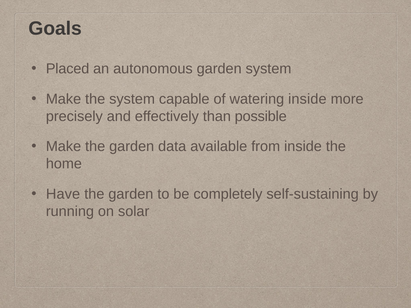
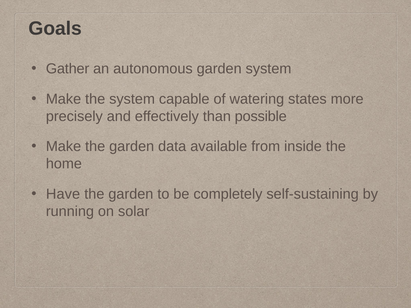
Placed: Placed -> Gather (68, 69)
watering inside: inside -> states (307, 99)
